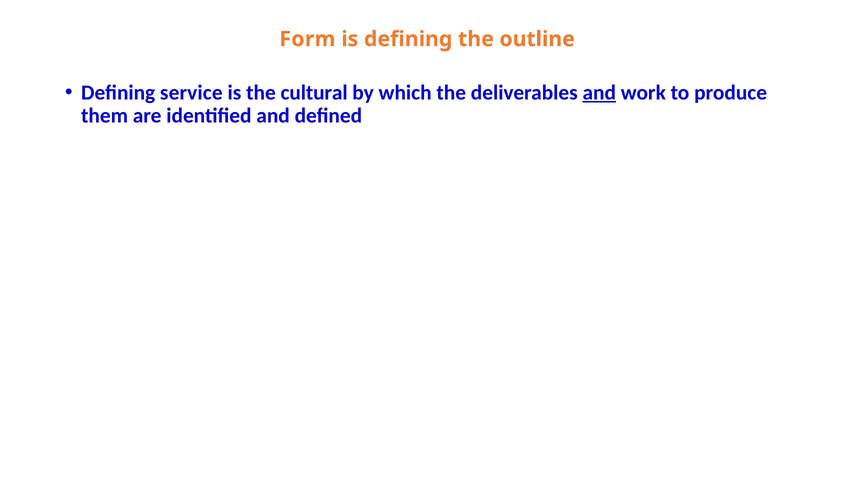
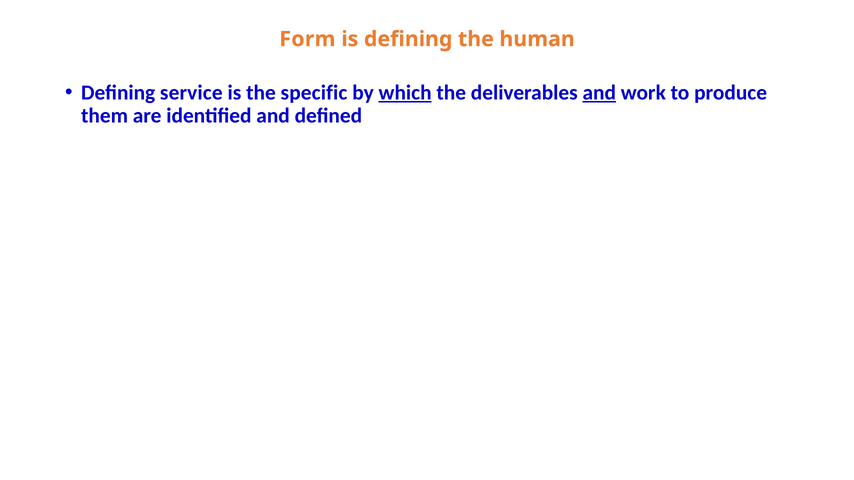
outline: outline -> human (537, 39)
cultural: cultural -> specific (314, 93)
which underline: none -> present (405, 93)
